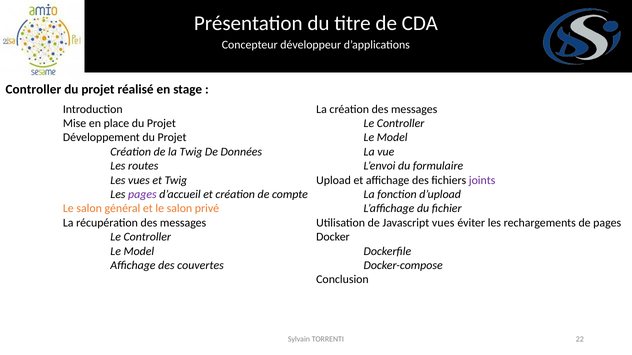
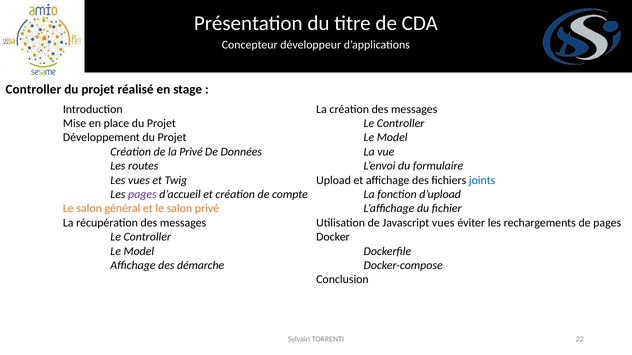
la Twig: Twig -> Privé (191, 152)
joints colour: purple -> blue (482, 180)
couvertes: couvertes -> démarche (201, 266)
